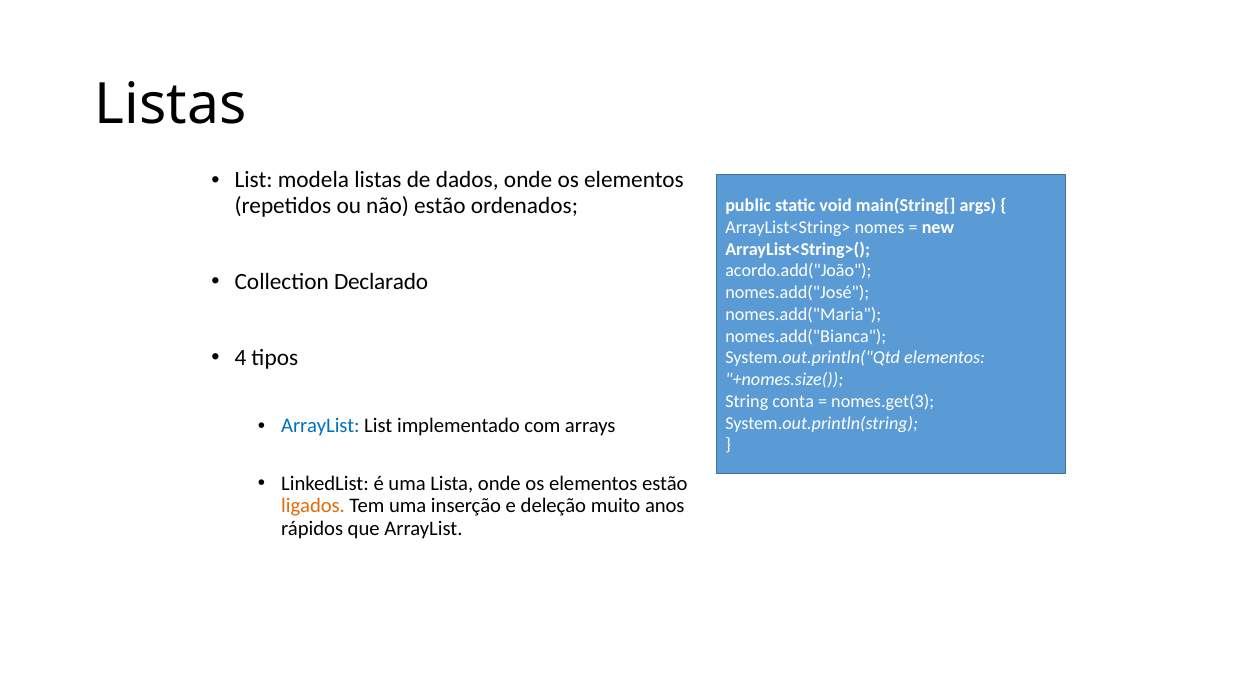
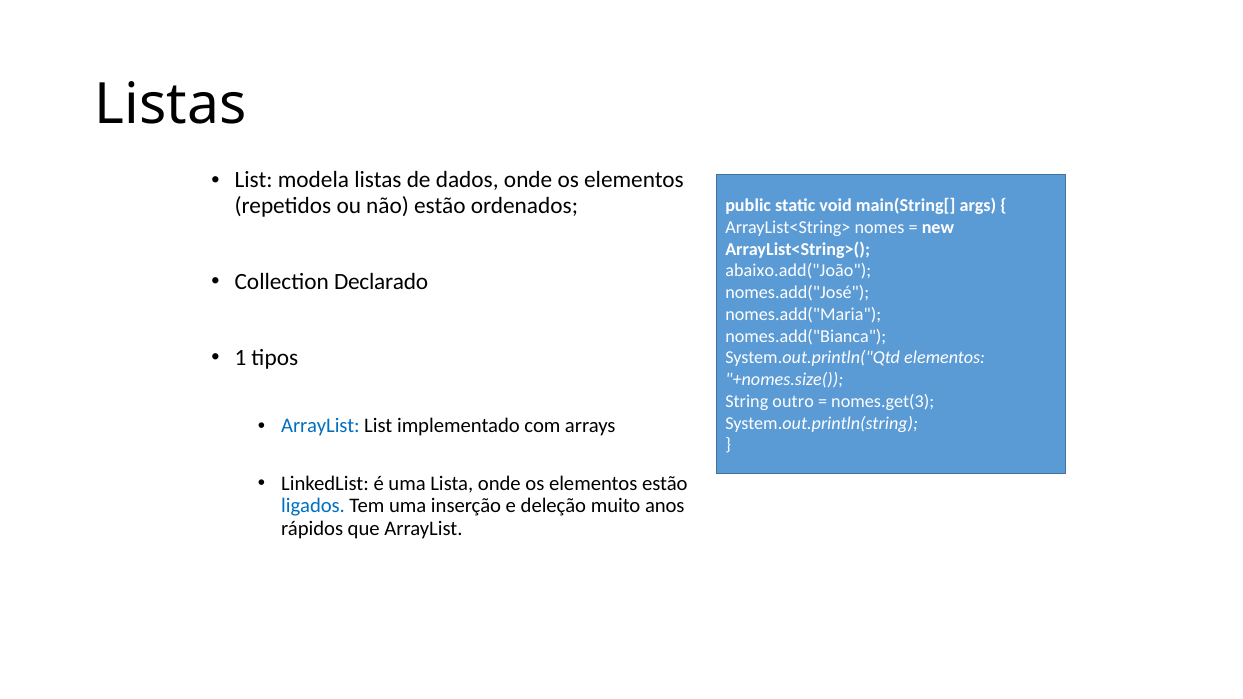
acordo.add("João: acordo.add("João -> abaixo.add("João (798, 271)
4: 4 -> 1 (240, 358)
conta: conta -> outro (793, 402)
ligados colour: orange -> blue (313, 506)
